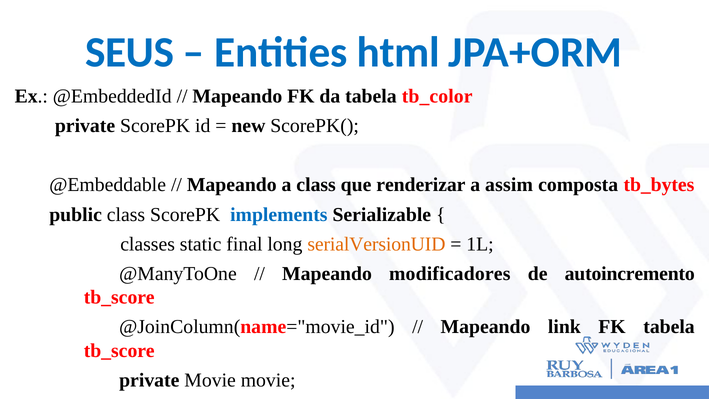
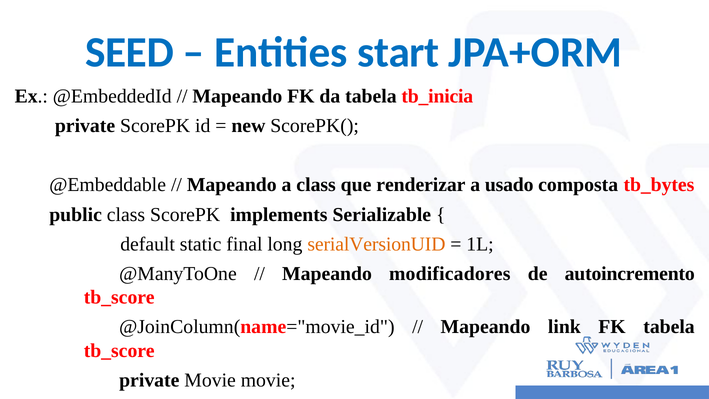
SEUS: SEUS -> SEED (130, 52)
html: html -> start (398, 52)
tb_color: tb_color -> tb_inicia (437, 96)
assim: assim -> usado (509, 185)
implements colour: blue -> black (279, 214)
classes: classes -> default (148, 244)
